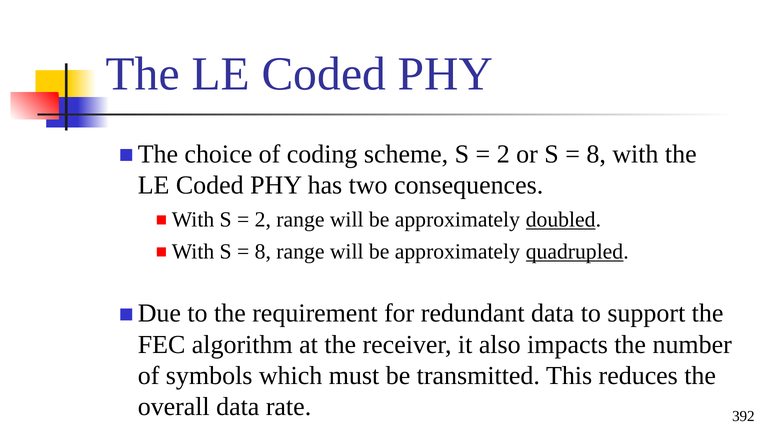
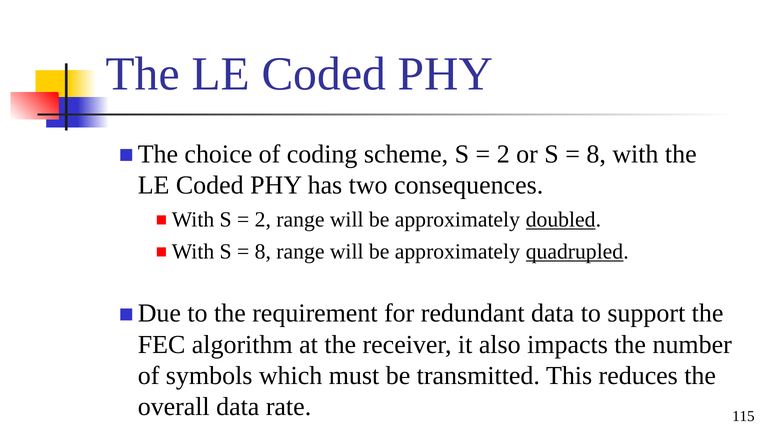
392: 392 -> 115 (743, 416)
